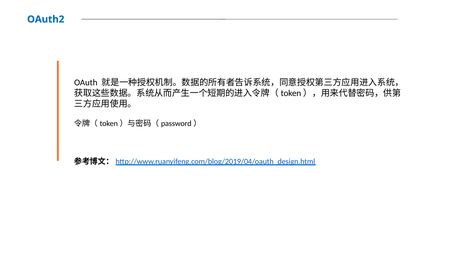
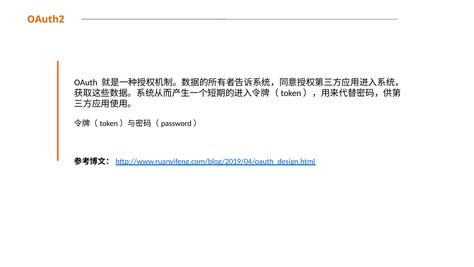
OAuth2 colour: blue -> orange (46, 19)
